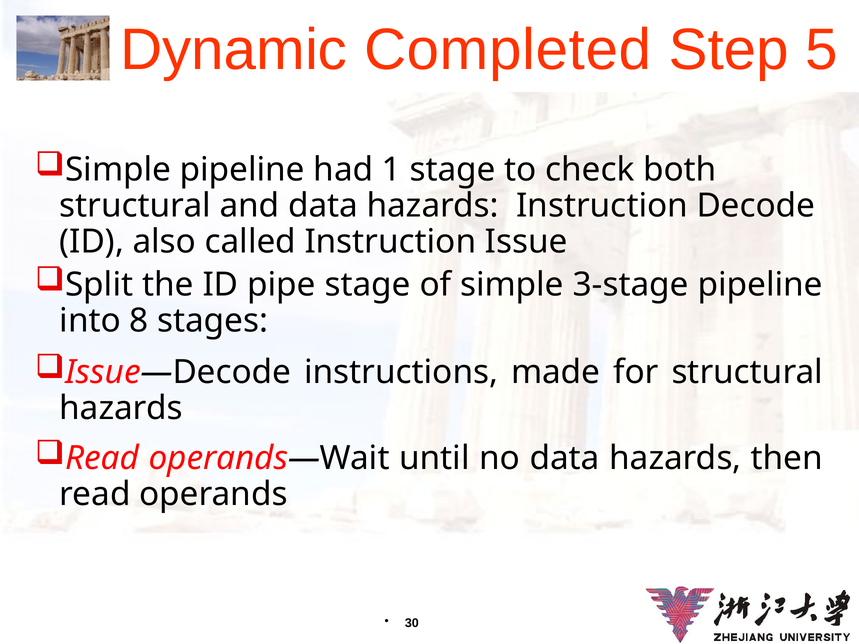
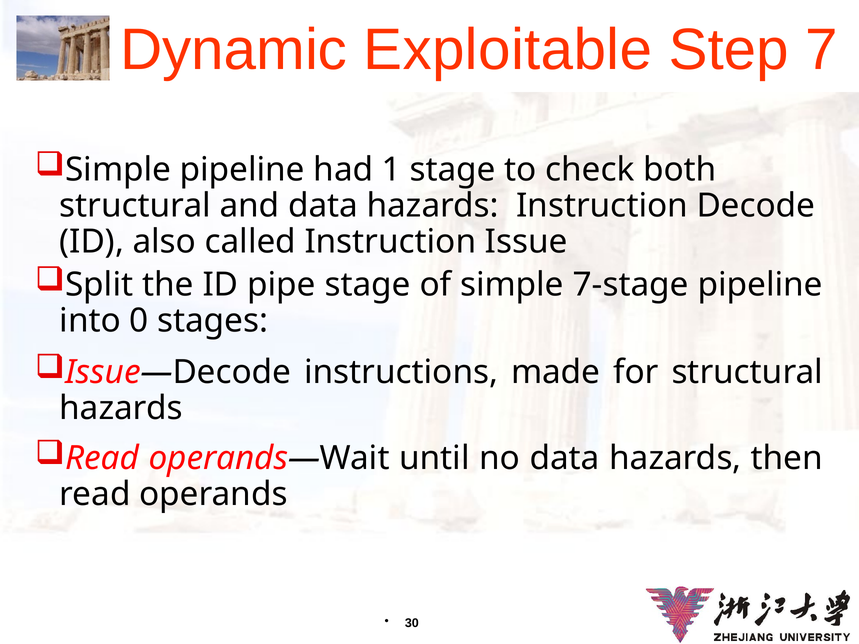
Completed: Completed -> Exploitable (508, 50)
5: 5 -> 7 (821, 50)
3-stage: 3-stage -> 7-stage (631, 285)
8: 8 -> 0 (139, 321)
